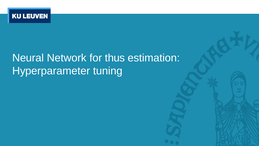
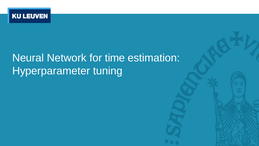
thus: thus -> time (115, 58)
